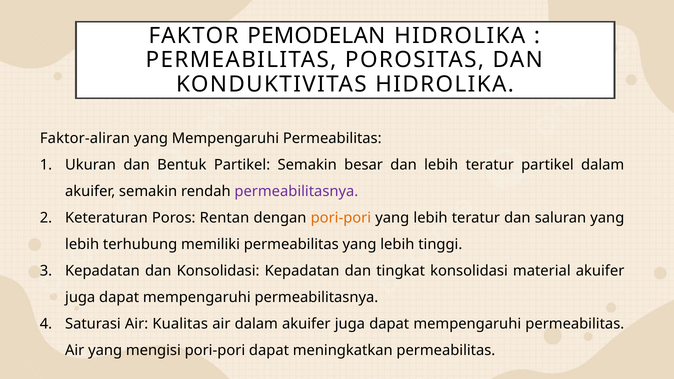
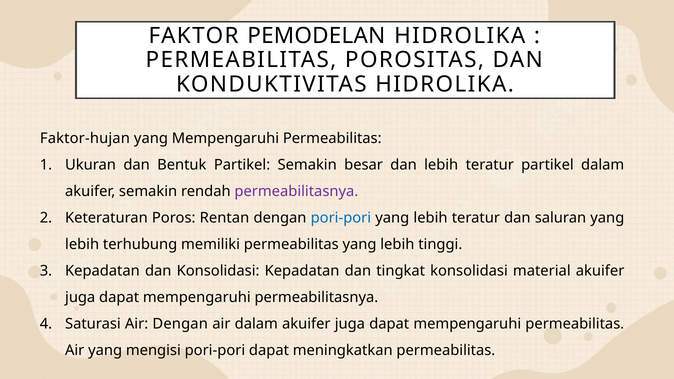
Faktor-aliran: Faktor-aliran -> Faktor-hujan (85, 138)
pori-pori colour: orange -> blue (341, 218)
Air Kualitas: Kualitas -> Dengan (180, 324)
